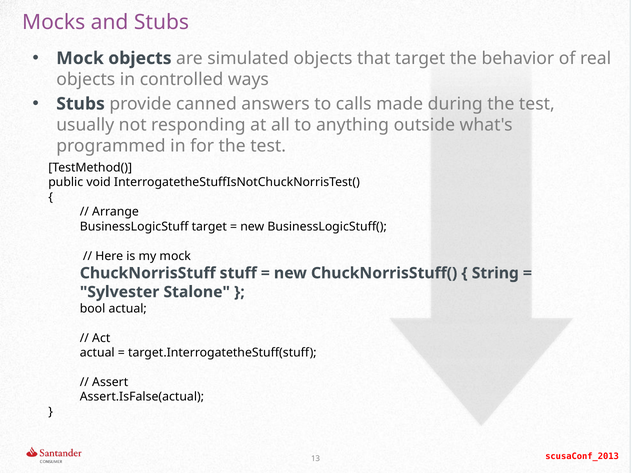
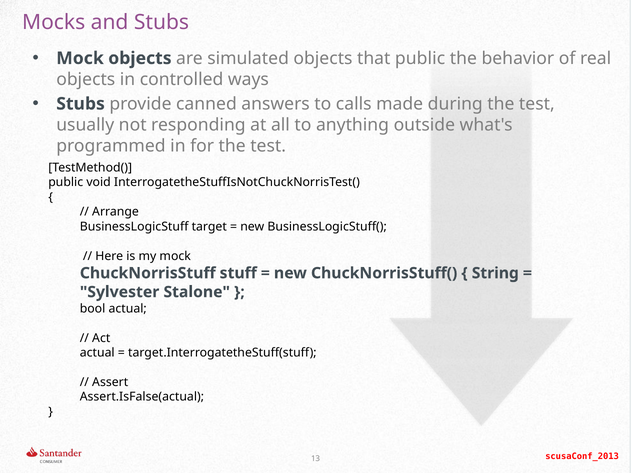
that target: target -> public (420, 58)
